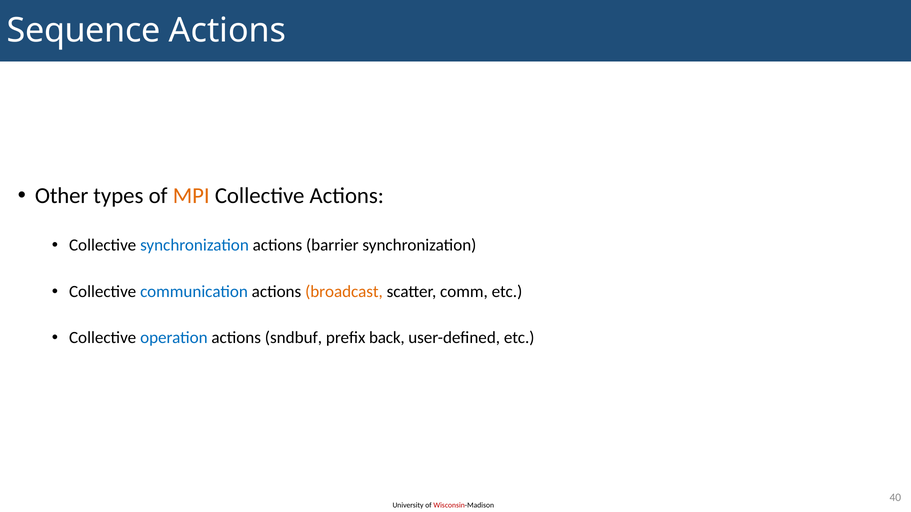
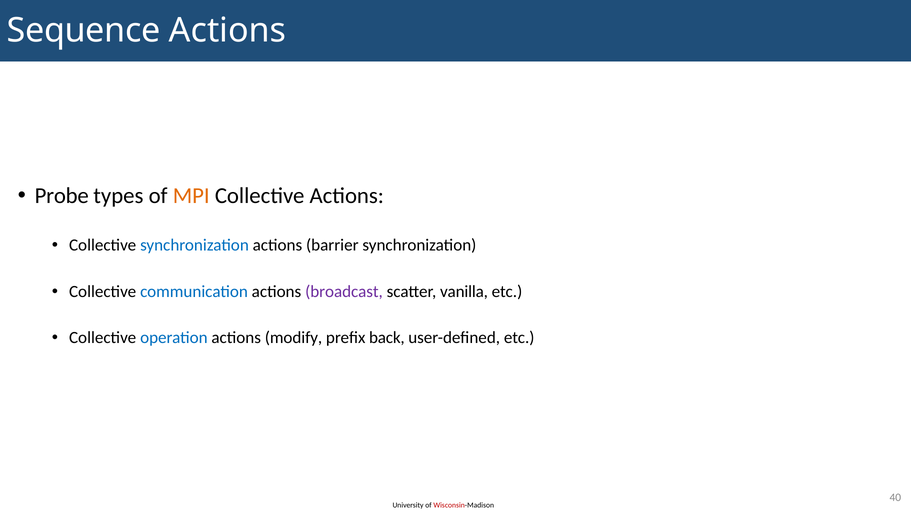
Other: Other -> Probe (62, 196)
broadcast colour: orange -> purple (344, 292)
comm: comm -> vanilla (464, 292)
sndbuf: sndbuf -> modify (294, 338)
